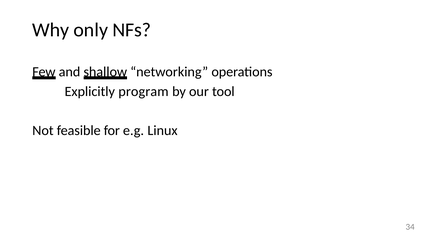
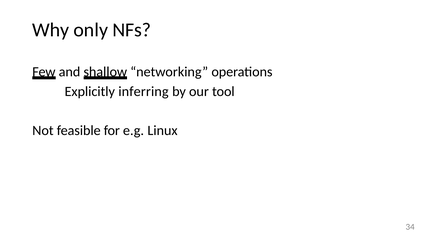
program: program -> inferring (143, 92)
